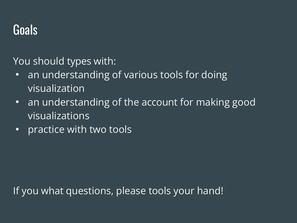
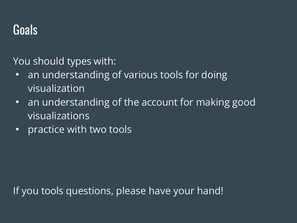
you what: what -> tools (52, 191)
please tools: tools -> have (160, 191)
